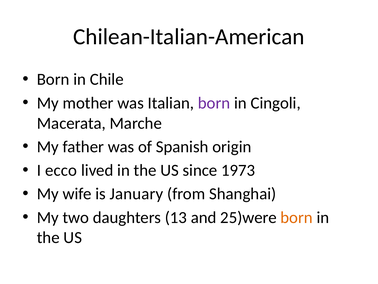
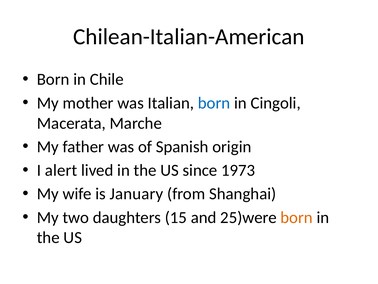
born colour: purple -> blue (214, 103)
ecco: ecco -> alert (61, 170)
13: 13 -> 15 (176, 217)
